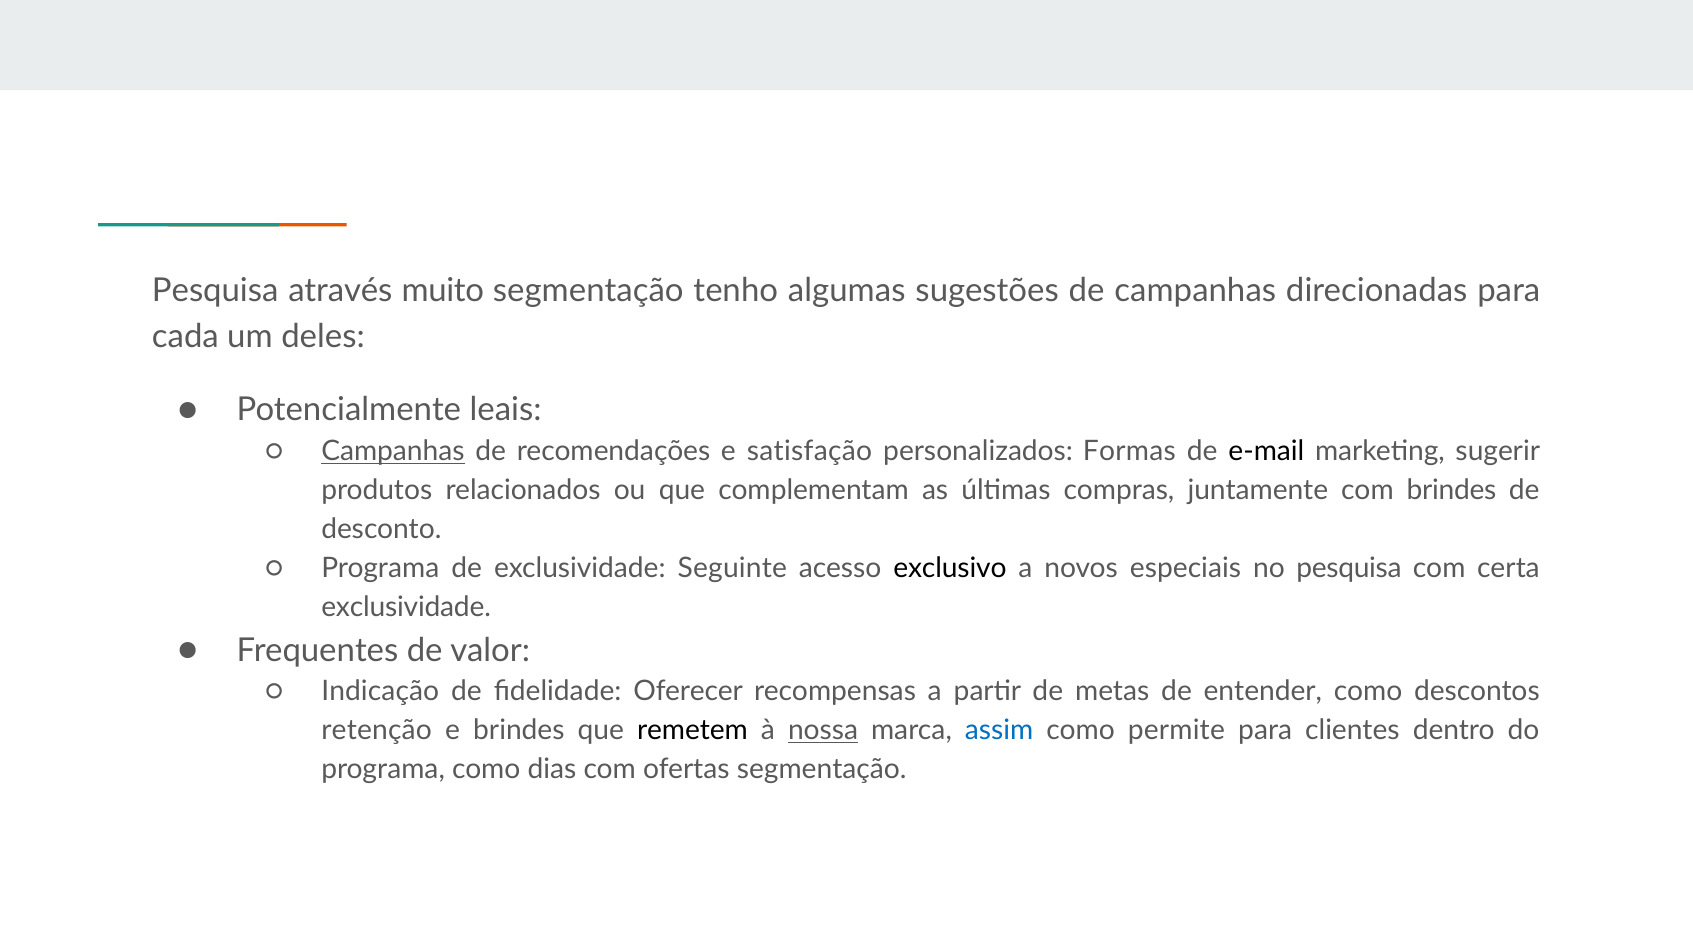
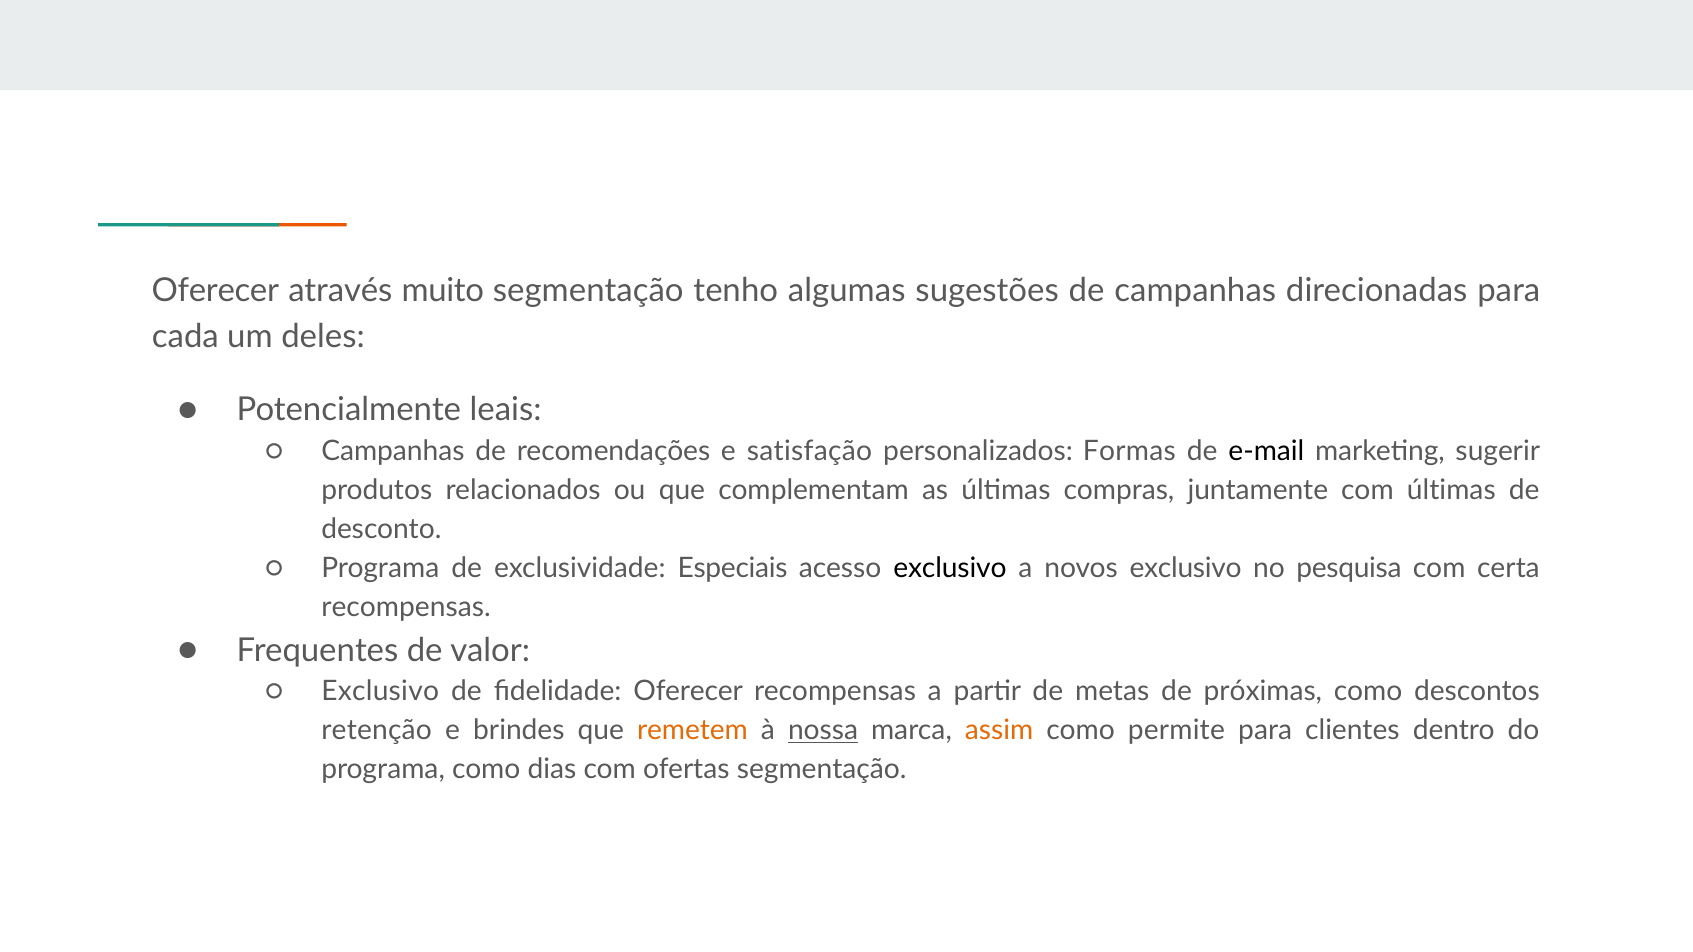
Pesquisa: Pesquisa -> Oferecer (215, 291)
Campanhas underline: present -> none (393, 452)
com brindes: brindes -> últimas (1451, 491)
Seguinte: Seguinte -> Especiais (733, 568)
novos especiais: especiais -> exclusivo (1186, 568)
exclusividade: exclusividade -> recompensas (406, 607)
Indicação: Indicação -> Exclusivo (380, 692)
entender: entender -> próximas (1263, 692)
remetem colour: black -> orange (692, 731)
assim colour: blue -> orange (999, 731)
